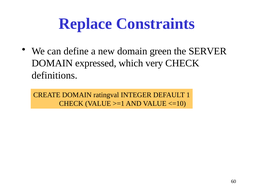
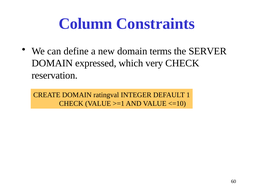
Replace: Replace -> Column (85, 24)
green: green -> terms (161, 51)
definitions: definitions -> reservation (55, 75)
